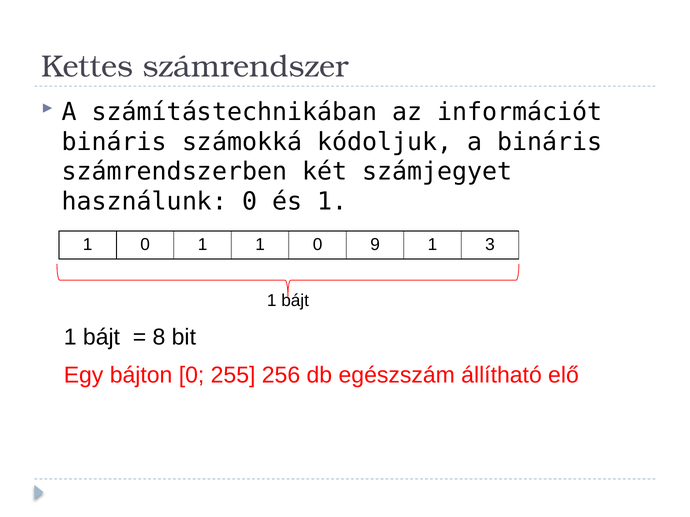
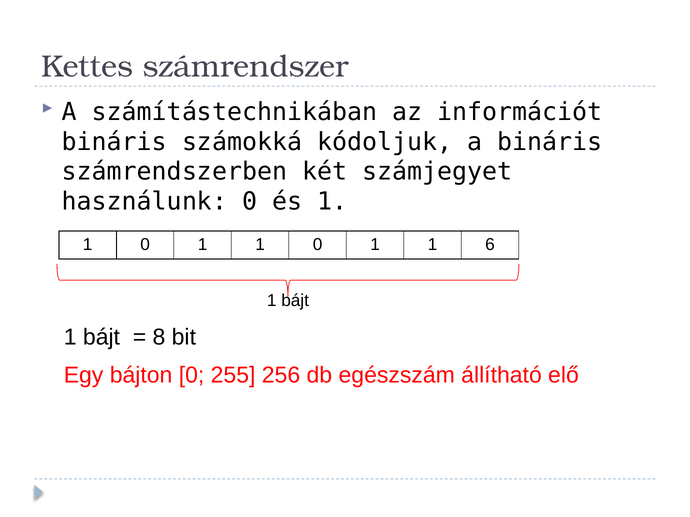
9: 9 -> 1 (375, 245)
3: 3 -> 6 (490, 245)
